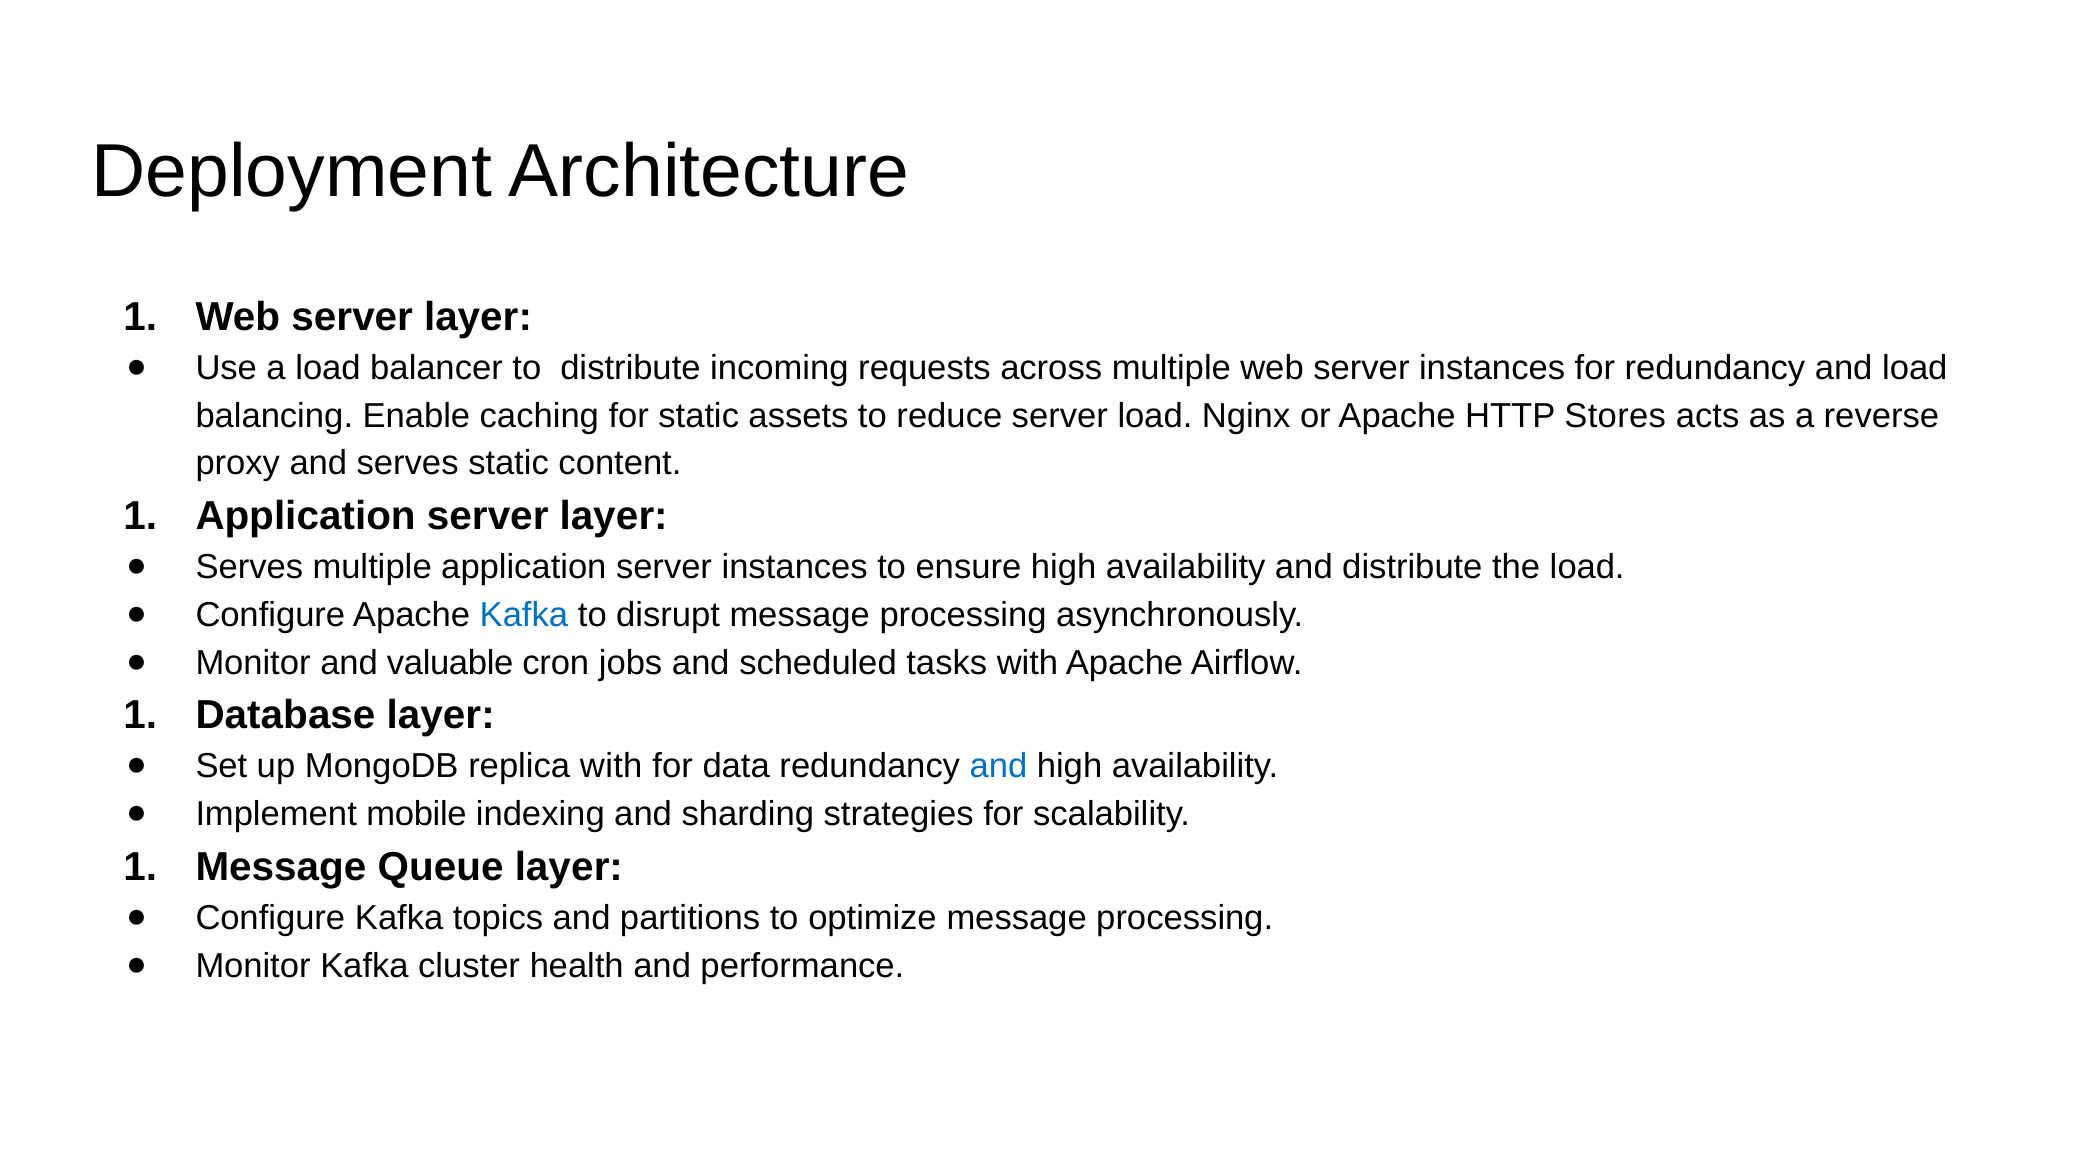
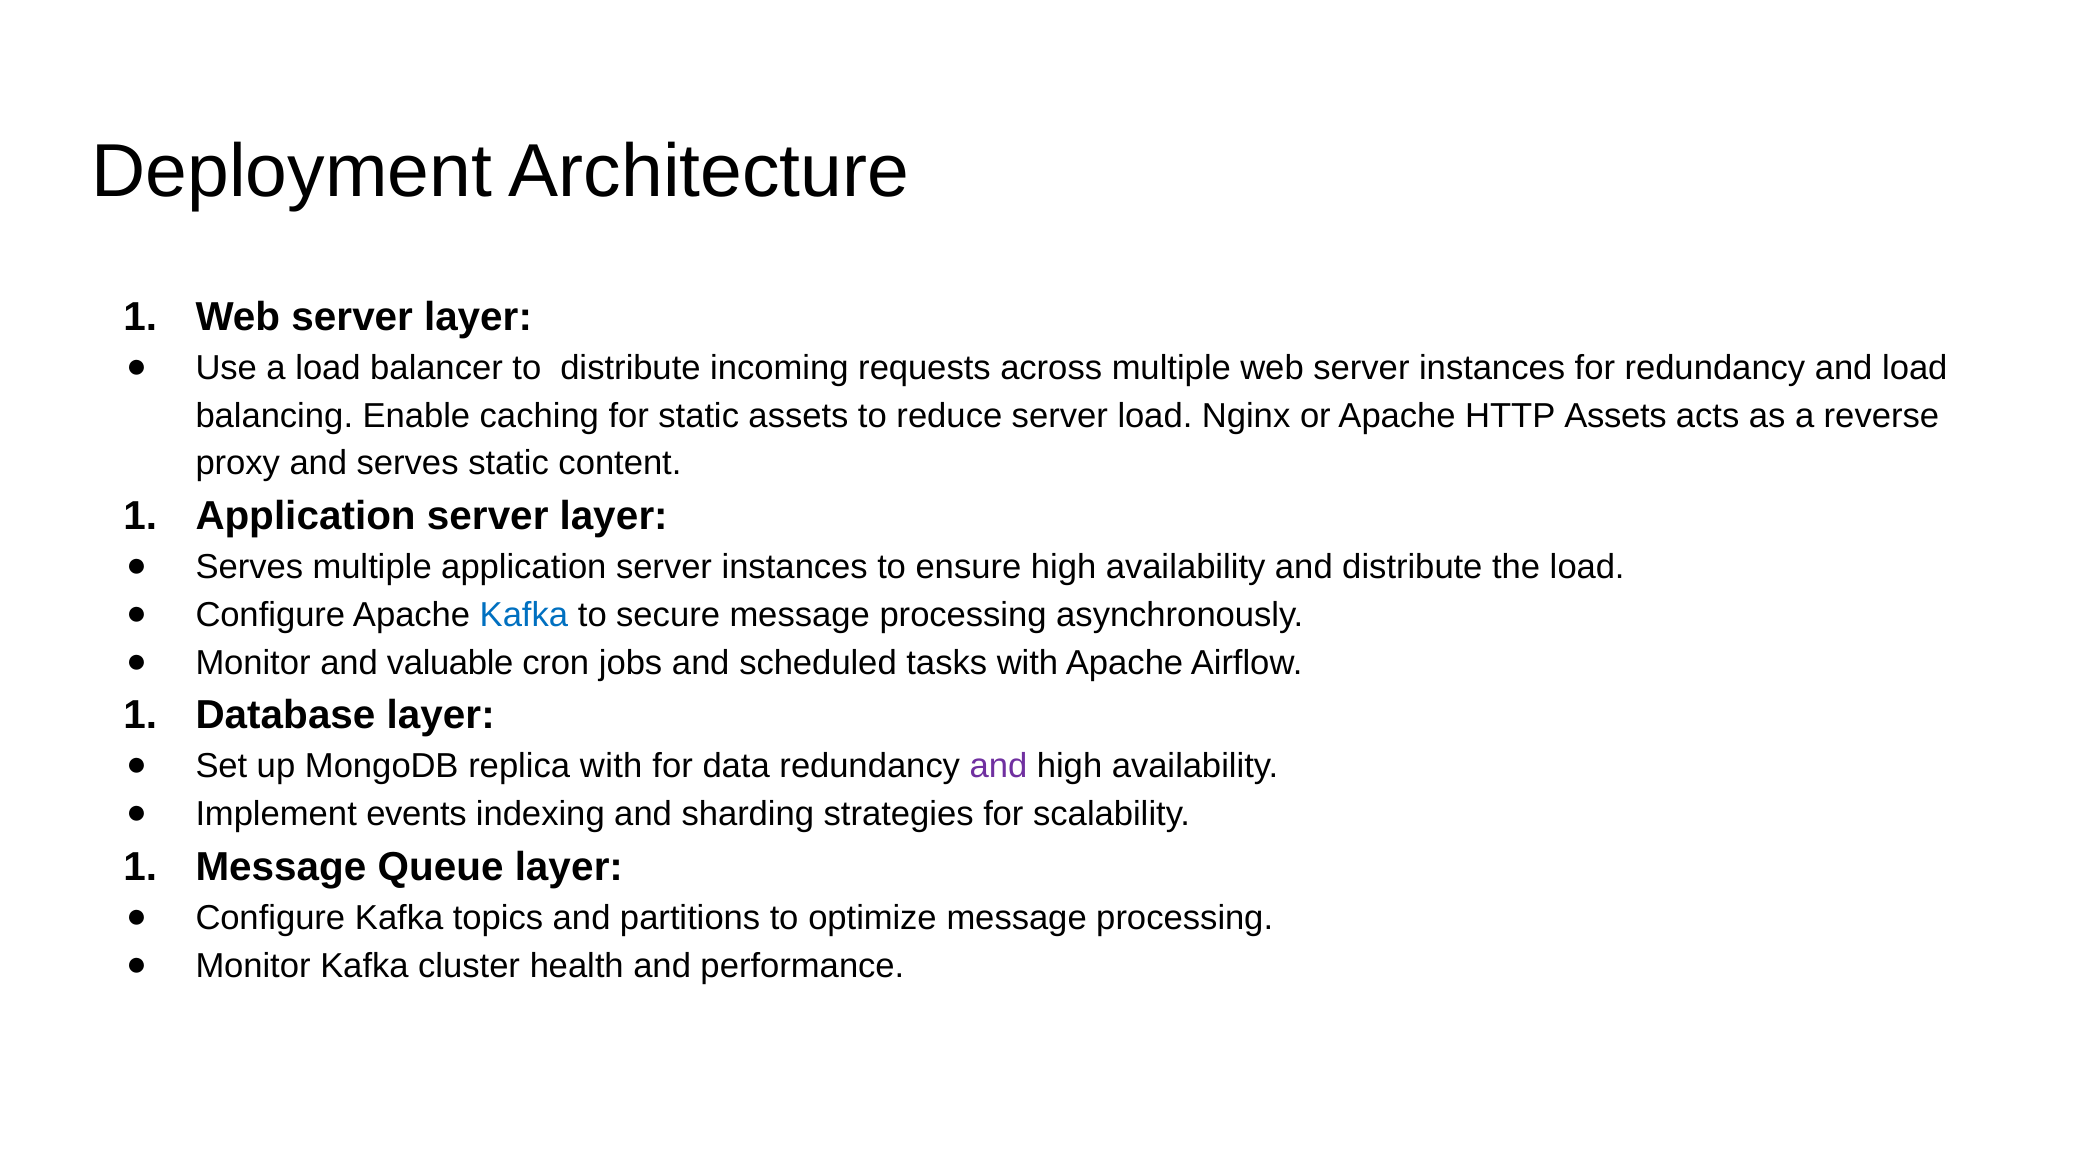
HTTP Stores: Stores -> Assets (1616, 416)
disrupt: disrupt -> secure (668, 615)
and colour: blue -> purple (999, 766)
mobile: mobile -> events (416, 814)
